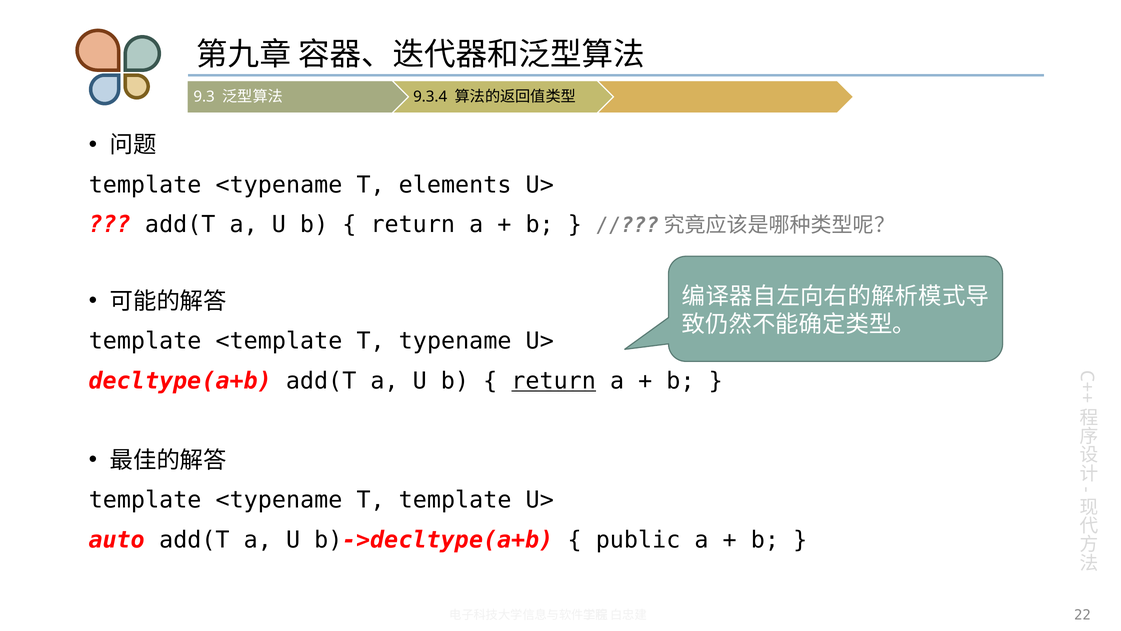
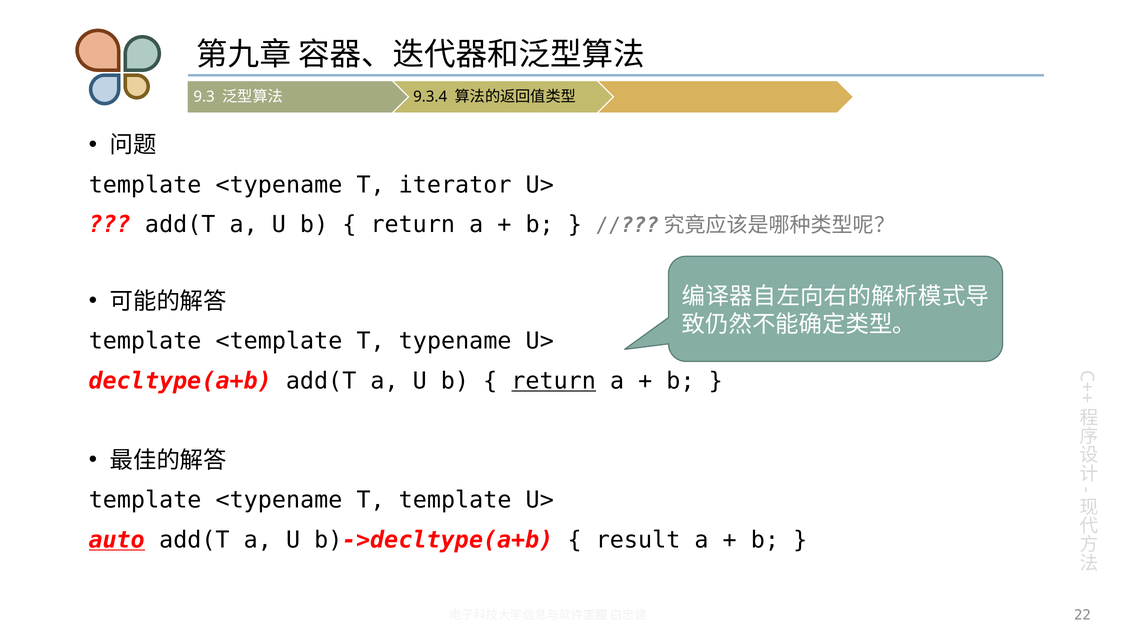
elements: elements -> iterator (455, 185)
auto underline: none -> present (117, 540)
public: public -> result (638, 540)
